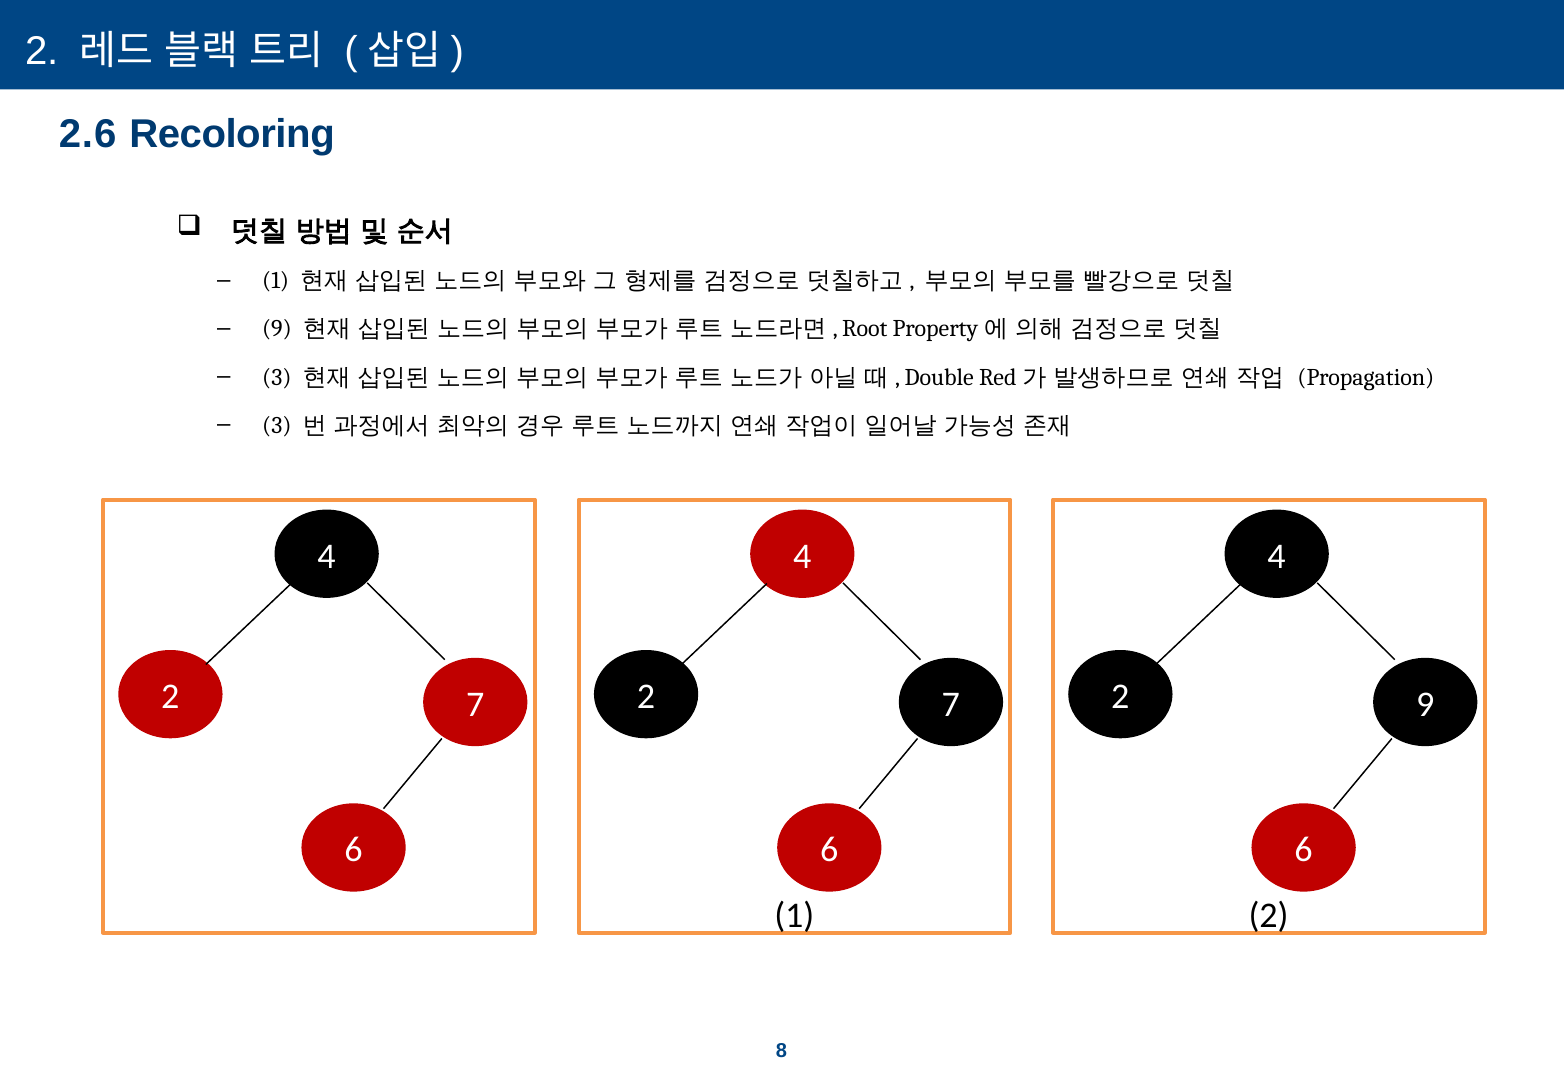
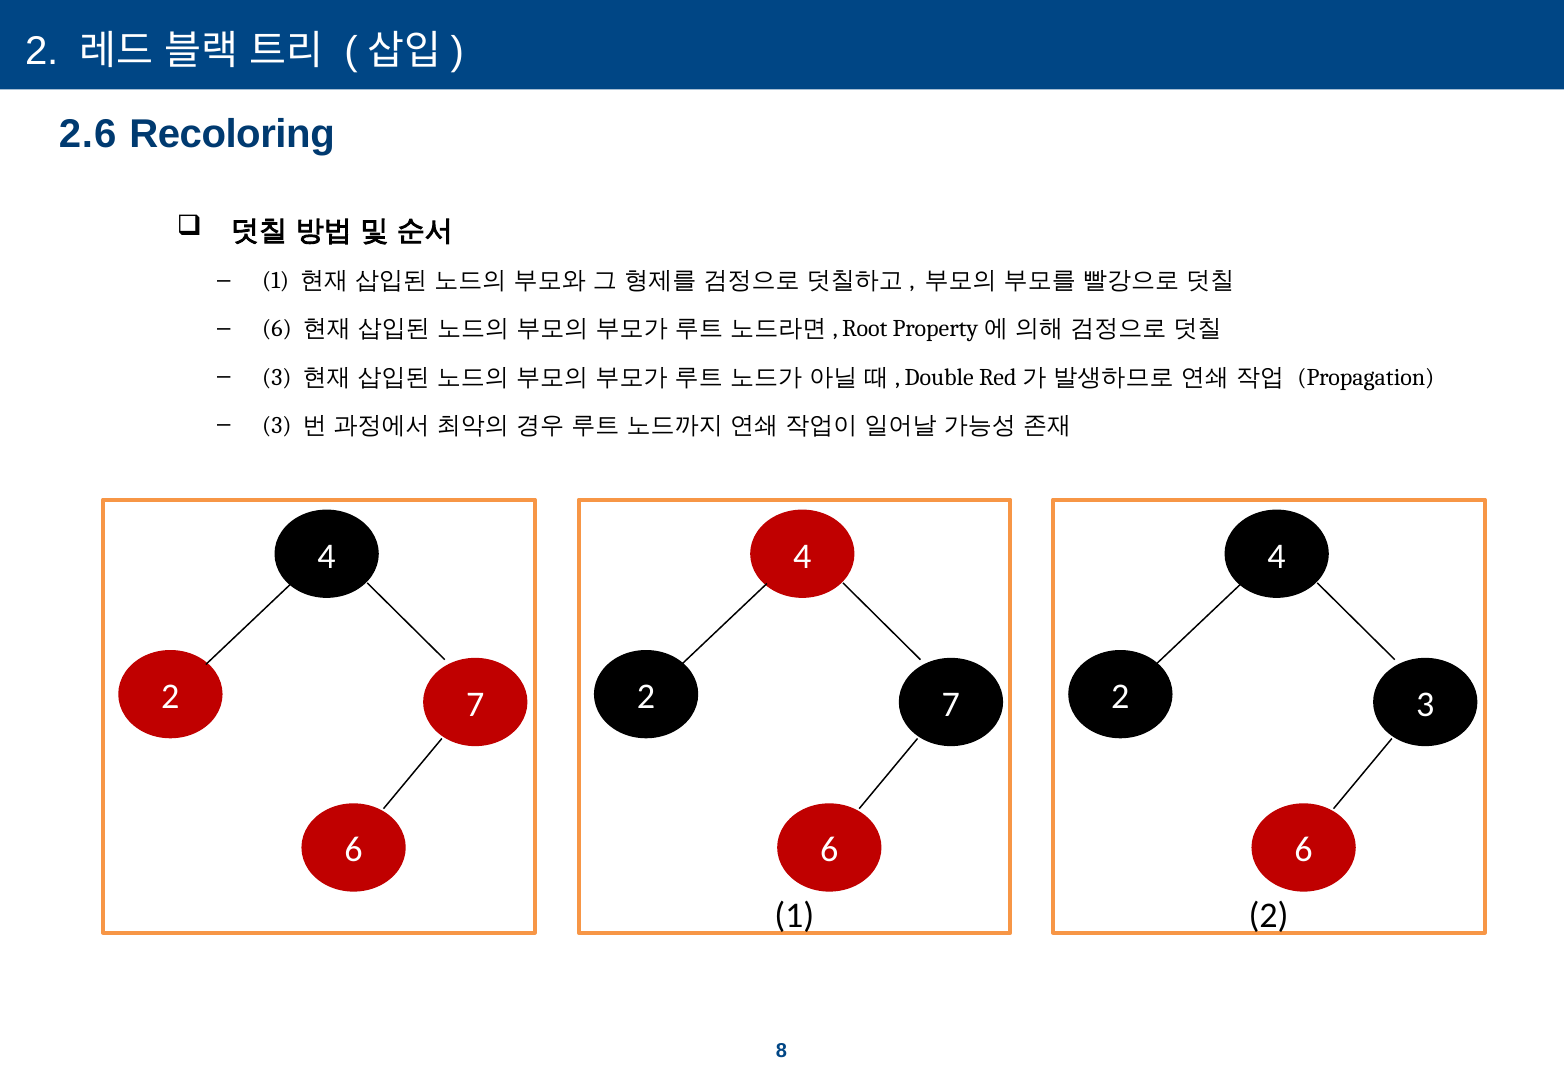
9: 9 -> 6 (277, 329)
2 9: 9 -> 3 (1425, 704)
